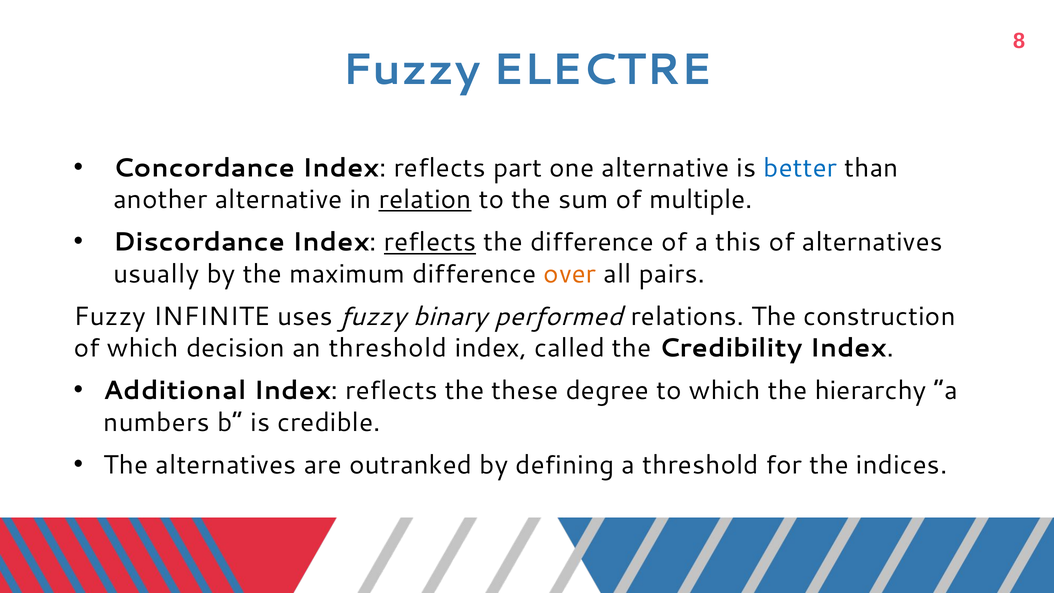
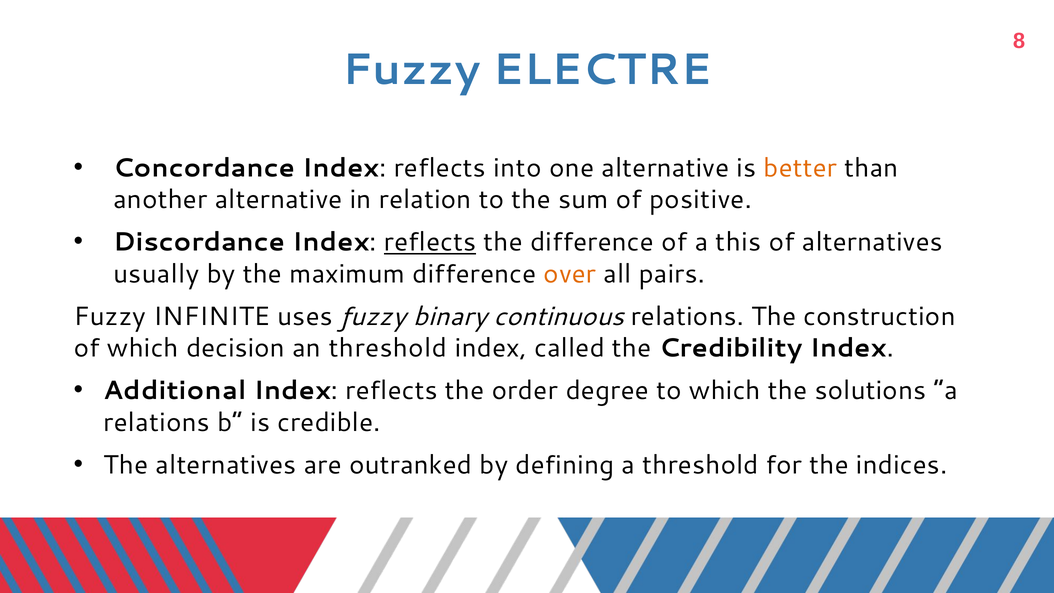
part: part -> into (518, 168)
better colour: blue -> orange (800, 168)
relation underline: present -> none (425, 200)
multiple: multiple -> positive (701, 200)
performed: performed -> continuous (559, 316)
these: these -> order (525, 391)
hierarchy: hierarchy -> solutions (870, 391)
numbers: numbers -> relations (157, 422)
